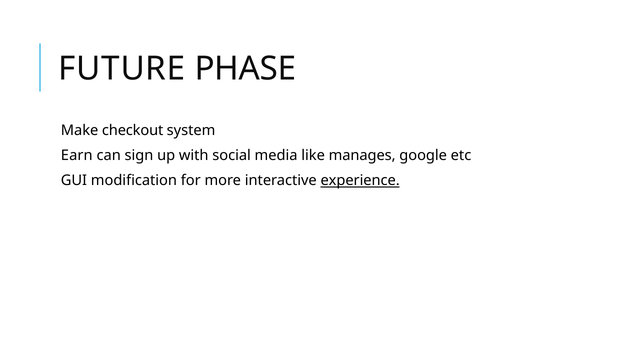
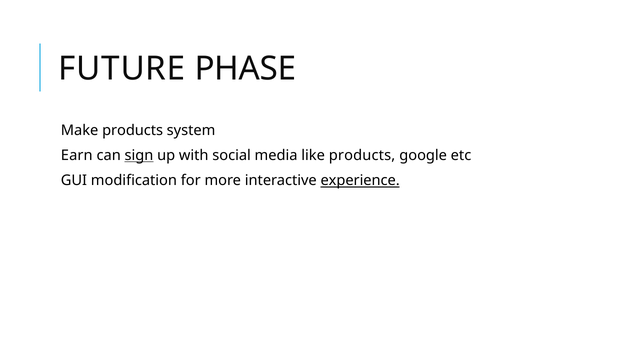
Make checkout: checkout -> products (133, 130)
sign underline: none -> present (139, 155)
like manages: manages -> products (362, 155)
